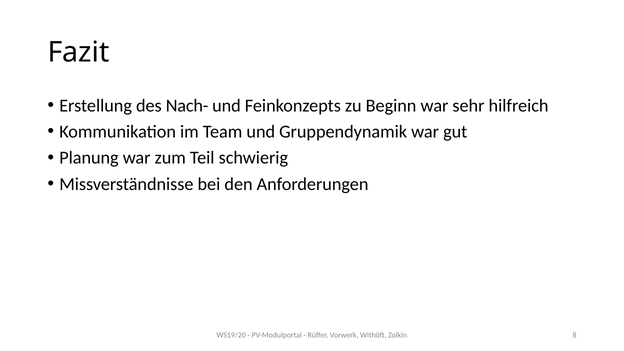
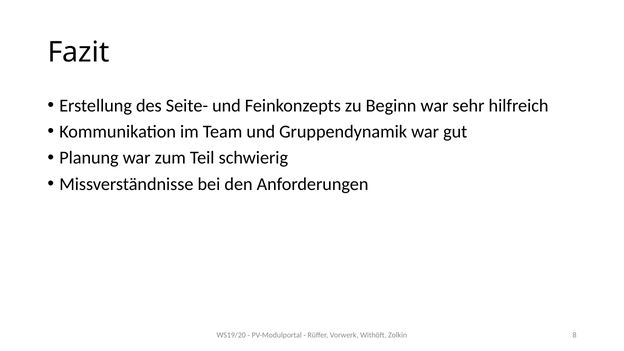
Nach-: Nach- -> Seite- (187, 106)
